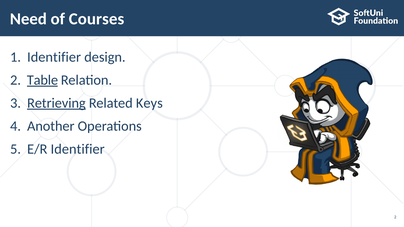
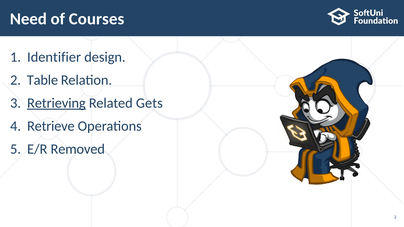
Table underline: present -> none (42, 80)
Keys: Keys -> Gets (149, 103)
Another: Another -> Retrieve (51, 126)
E/R Identifier: Identifier -> Removed (78, 149)
